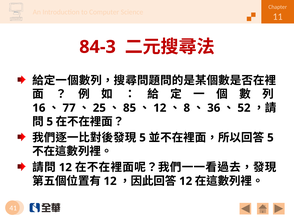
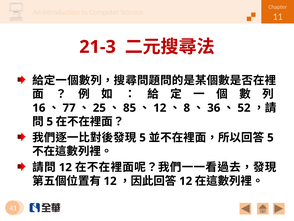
84-3: 84-3 -> 21-3 (98, 47)
